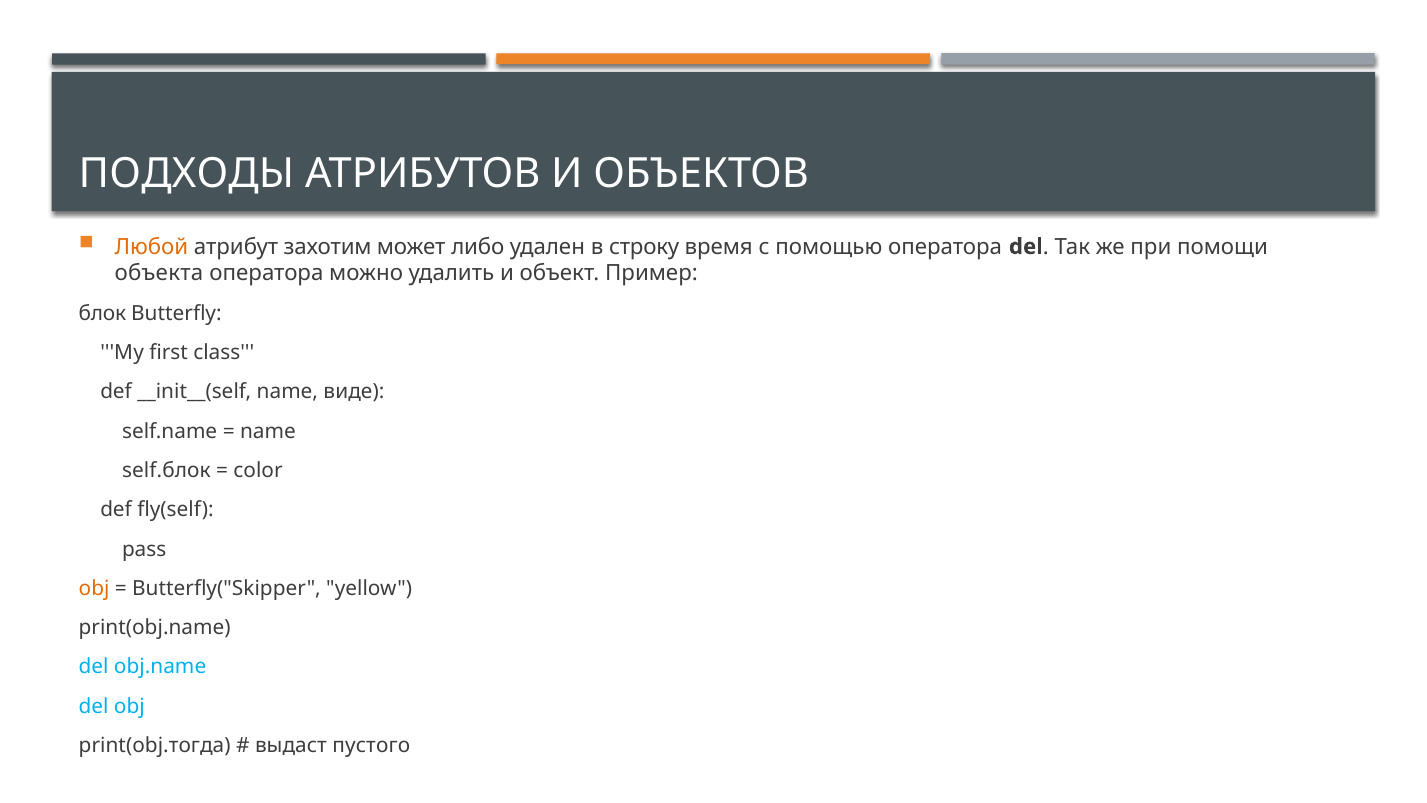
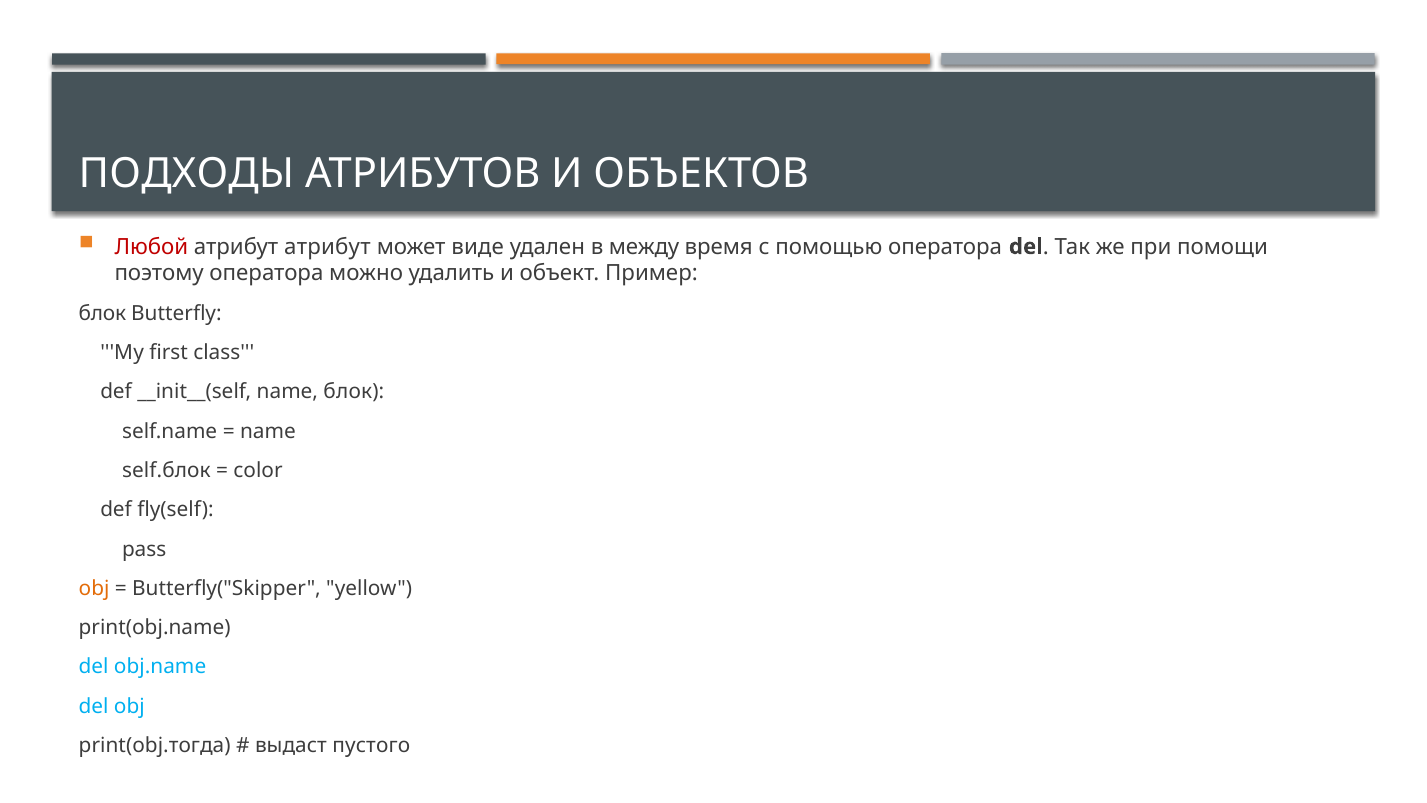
Любой colour: orange -> red (151, 247)
атрибут захотим: захотим -> атрибут (327, 247)
либо: либо -> виде (478, 247)
строку: строку -> между (644, 247)
объекта: объекта -> поэтому (159, 273)
name виде: виде -> блок (354, 392)
